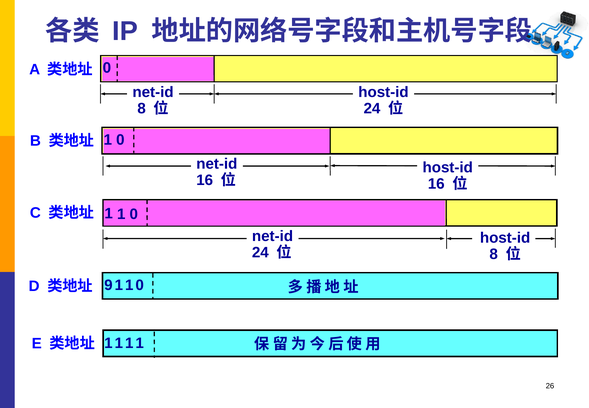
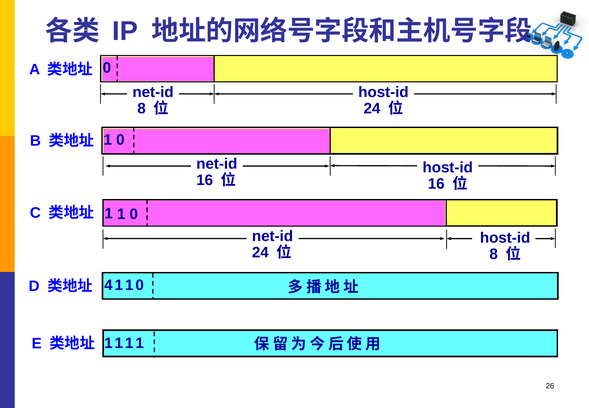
9: 9 -> 4 (108, 285)
